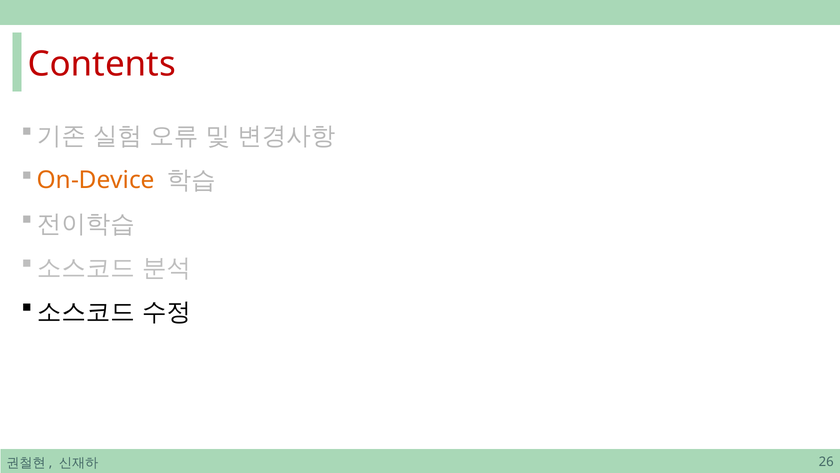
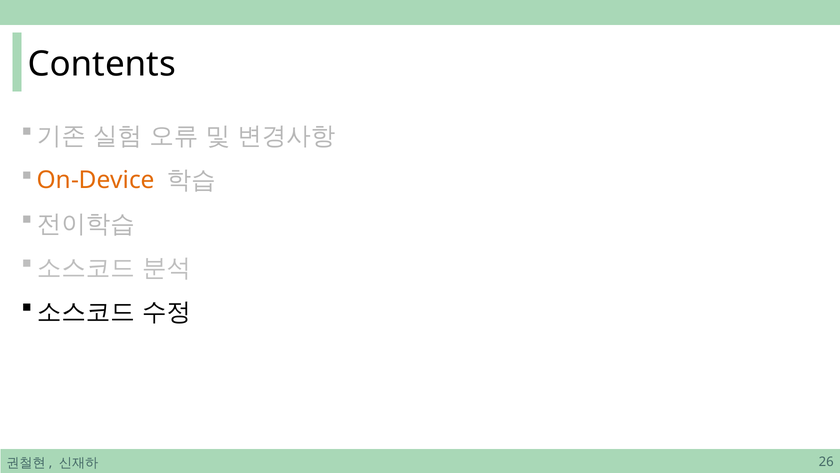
Contents colour: red -> black (102, 64)
